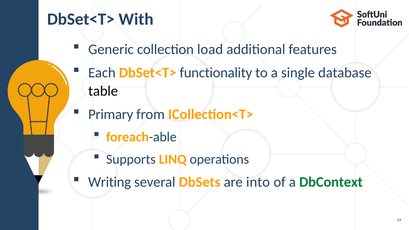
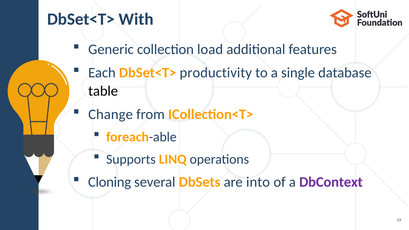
functionality: functionality -> productivity (216, 73)
Primary: Primary -> Change (111, 114)
Writing: Writing -> Cloning (110, 182)
DbContext colour: green -> purple (331, 182)
